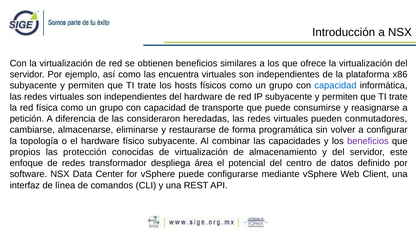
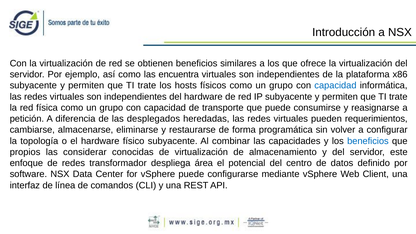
consideraron: consideraron -> desplegados (153, 119)
conmutadores: conmutadores -> requerimientos (376, 119)
beneficios colour: purple -> blue (368, 141)
protección: protección -> considerar (85, 152)
